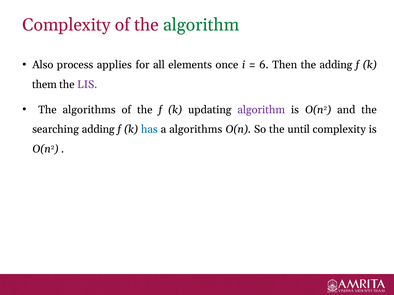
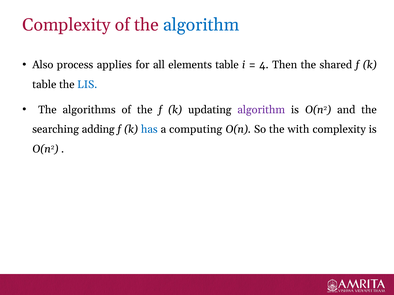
algorithm colour: green -> blue (201, 25)
elements once: once -> table (227, 65)
6: 6 -> 4 (264, 65)
the adding: adding -> shared (336, 65)
them: them -> table (44, 85)
LIS colour: purple -> blue (87, 85)
a algorithms: algorithms -> computing (196, 130)
until: until -> with (299, 130)
